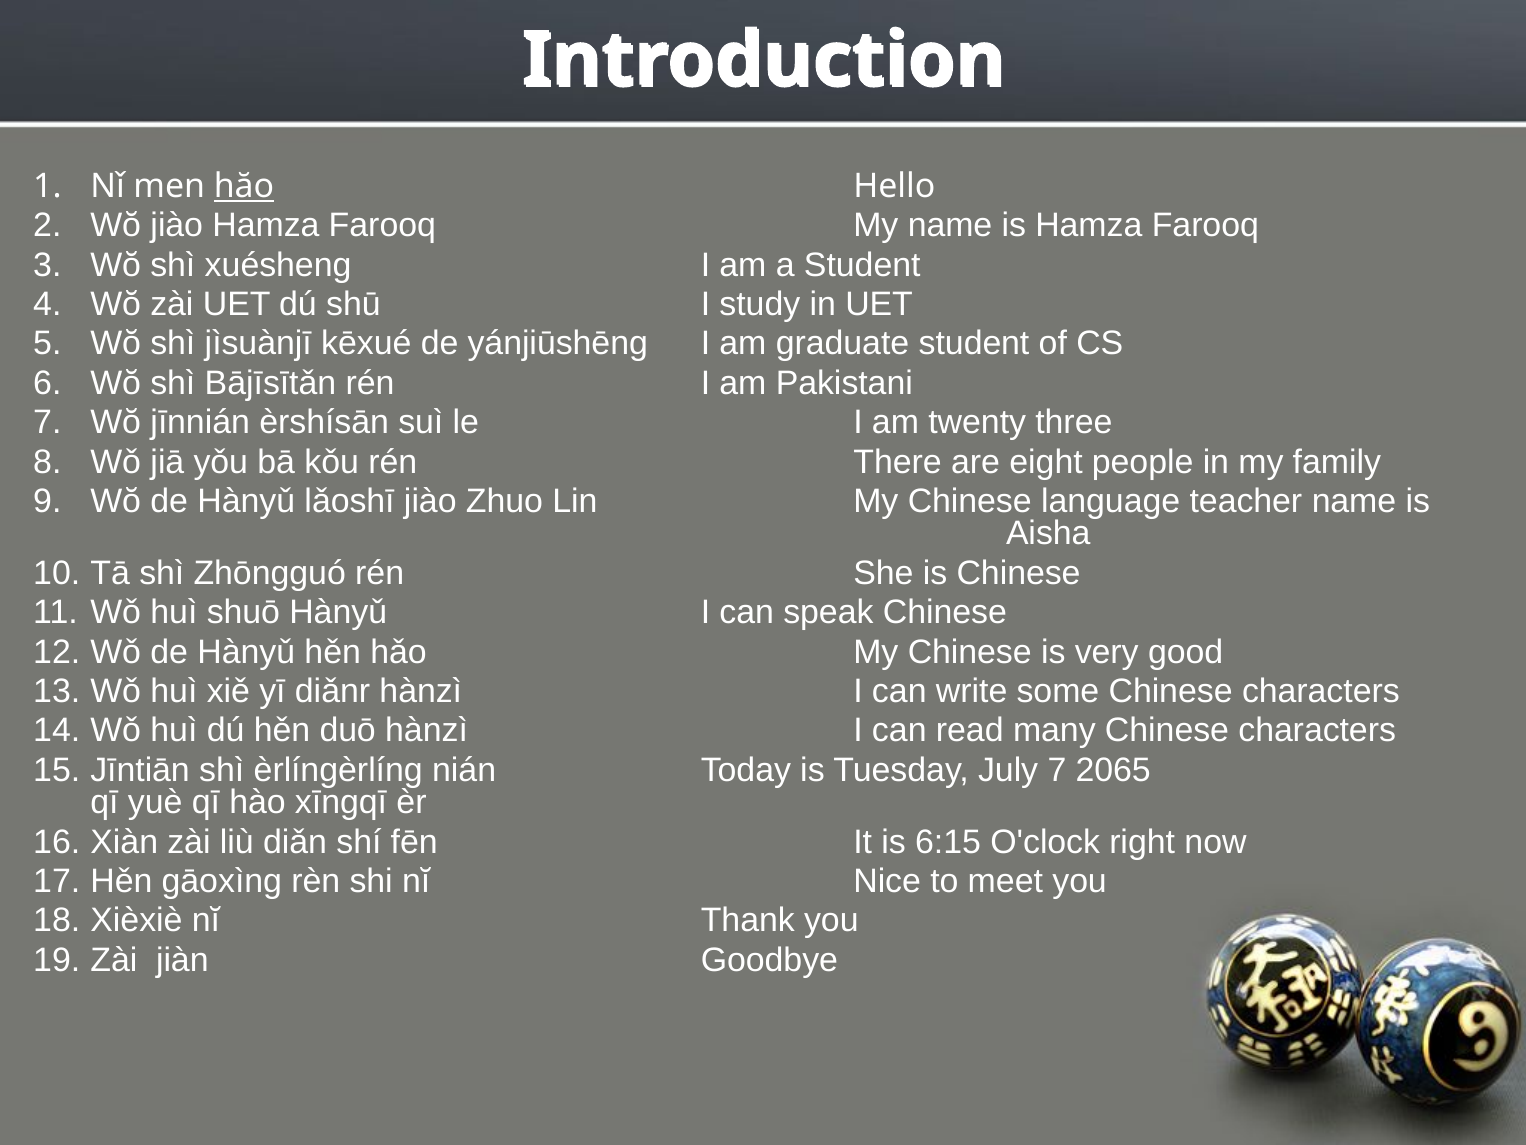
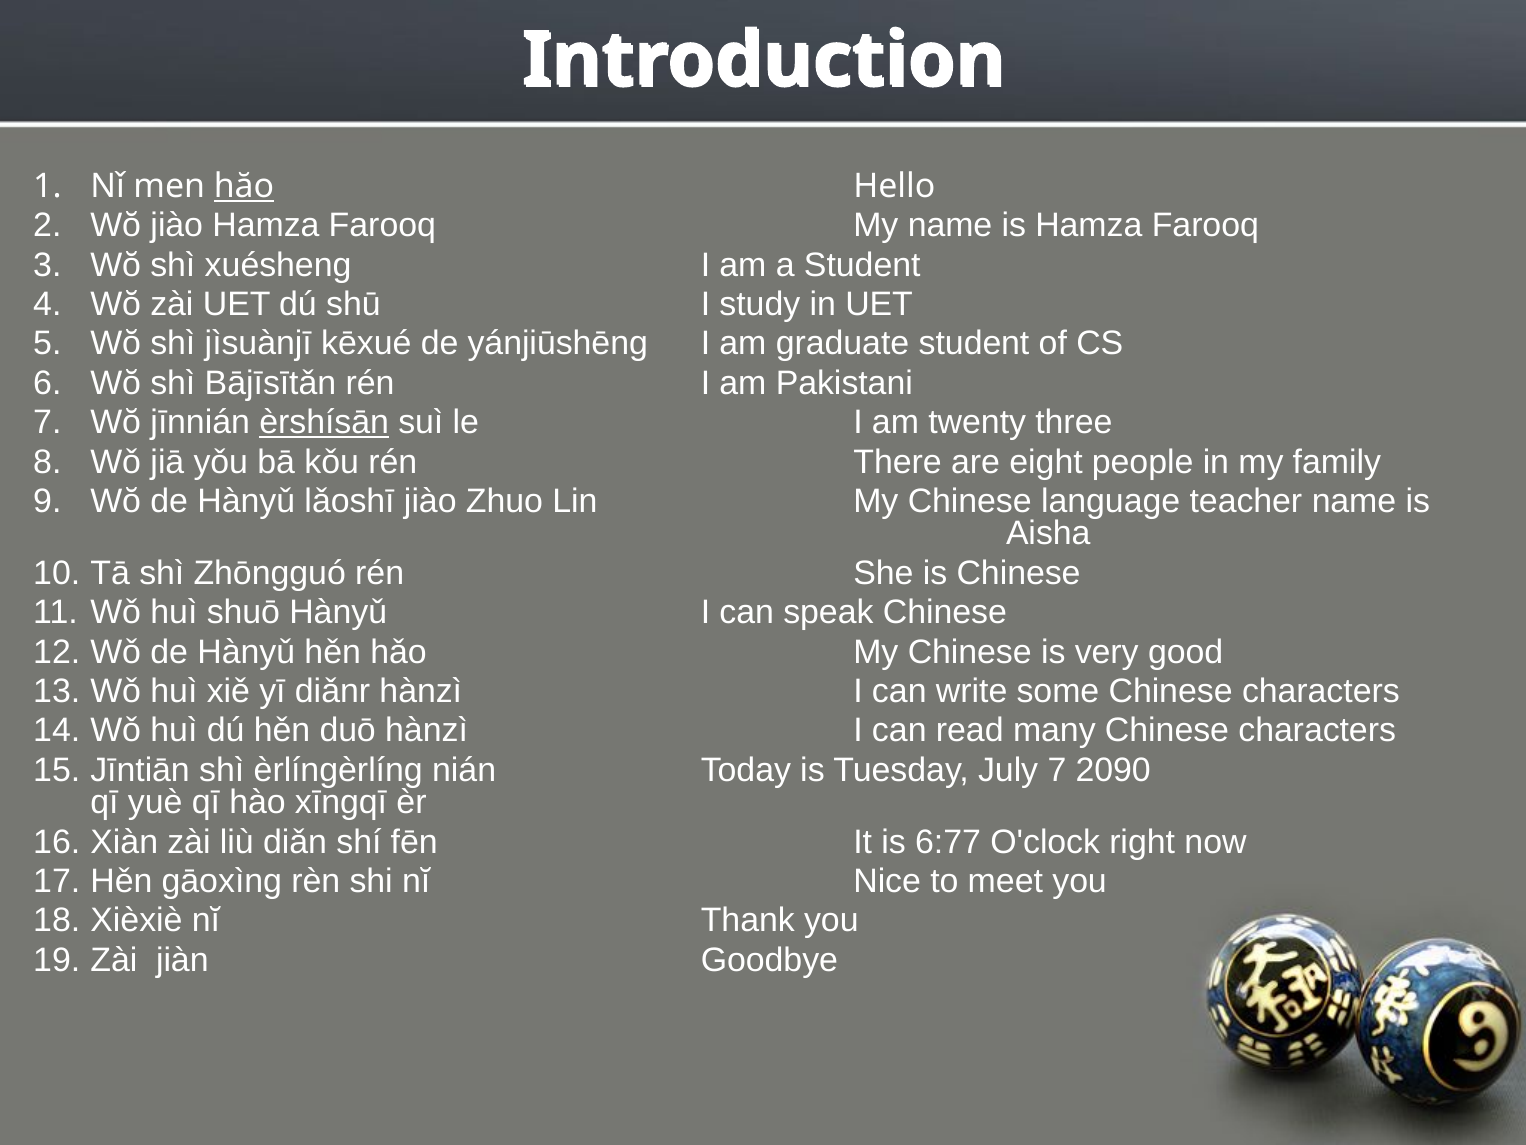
èrshísān underline: none -> present (324, 422)
2065: 2065 -> 2090 (1113, 770)
6:15: 6:15 -> 6:77 (948, 842)
